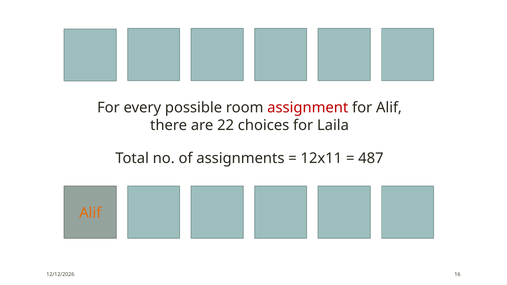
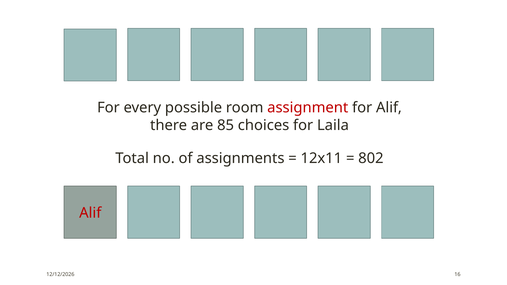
22: 22 -> 85 (226, 125)
487: 487 -> 802 (371, 158)
Alif colour: orange -> red (90, 213)
